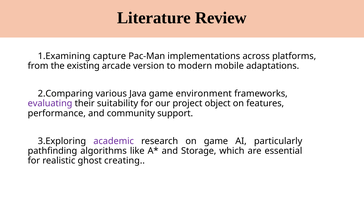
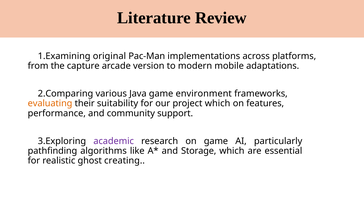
capture: capture -> original (109, 56)
existing: existing -> capture (83, 66)
evaluating colour: purple -> orange (50, 103)
project object: object -> which (218, 103)
